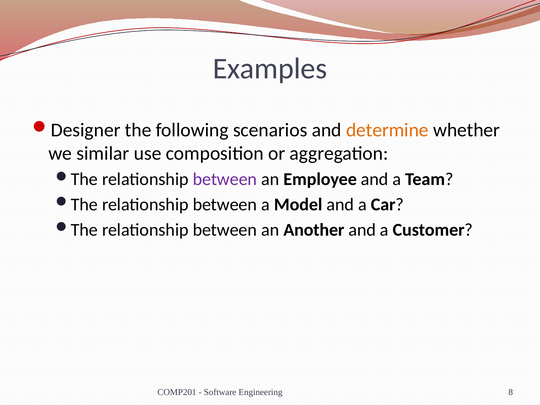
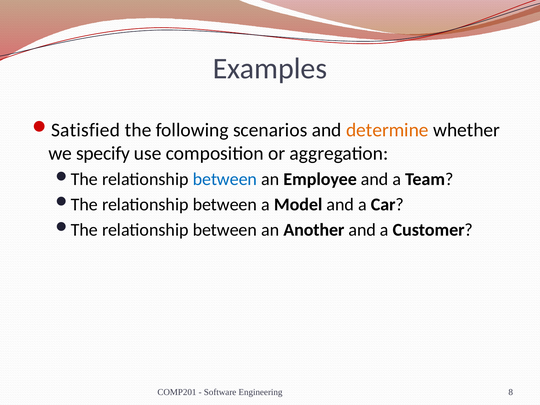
Designer: Designer -> Satisfied (86, 130)
similar: similar -> specify (103, 153)
between colour: purple -> blue (225, 179)
